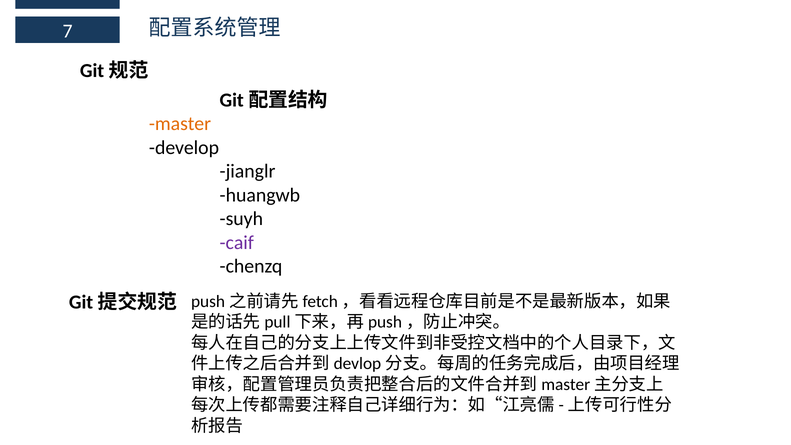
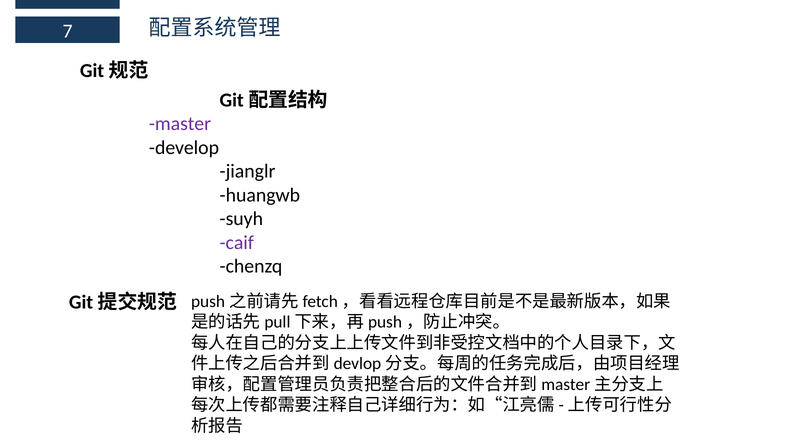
master colour: orange -> purple (180, 124)
